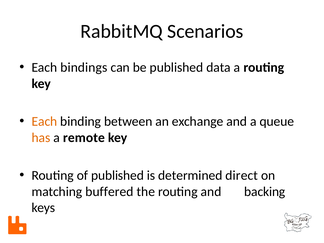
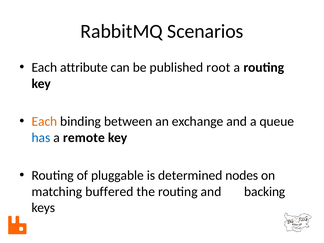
bindings: bindings -> attribute (84, 67)
data: data -> root (218, 67)
has colour: orange -> blue (41, 138)
of published: published -> pluggable (117, 175)
direct: direct -> nodes (242, 175)
